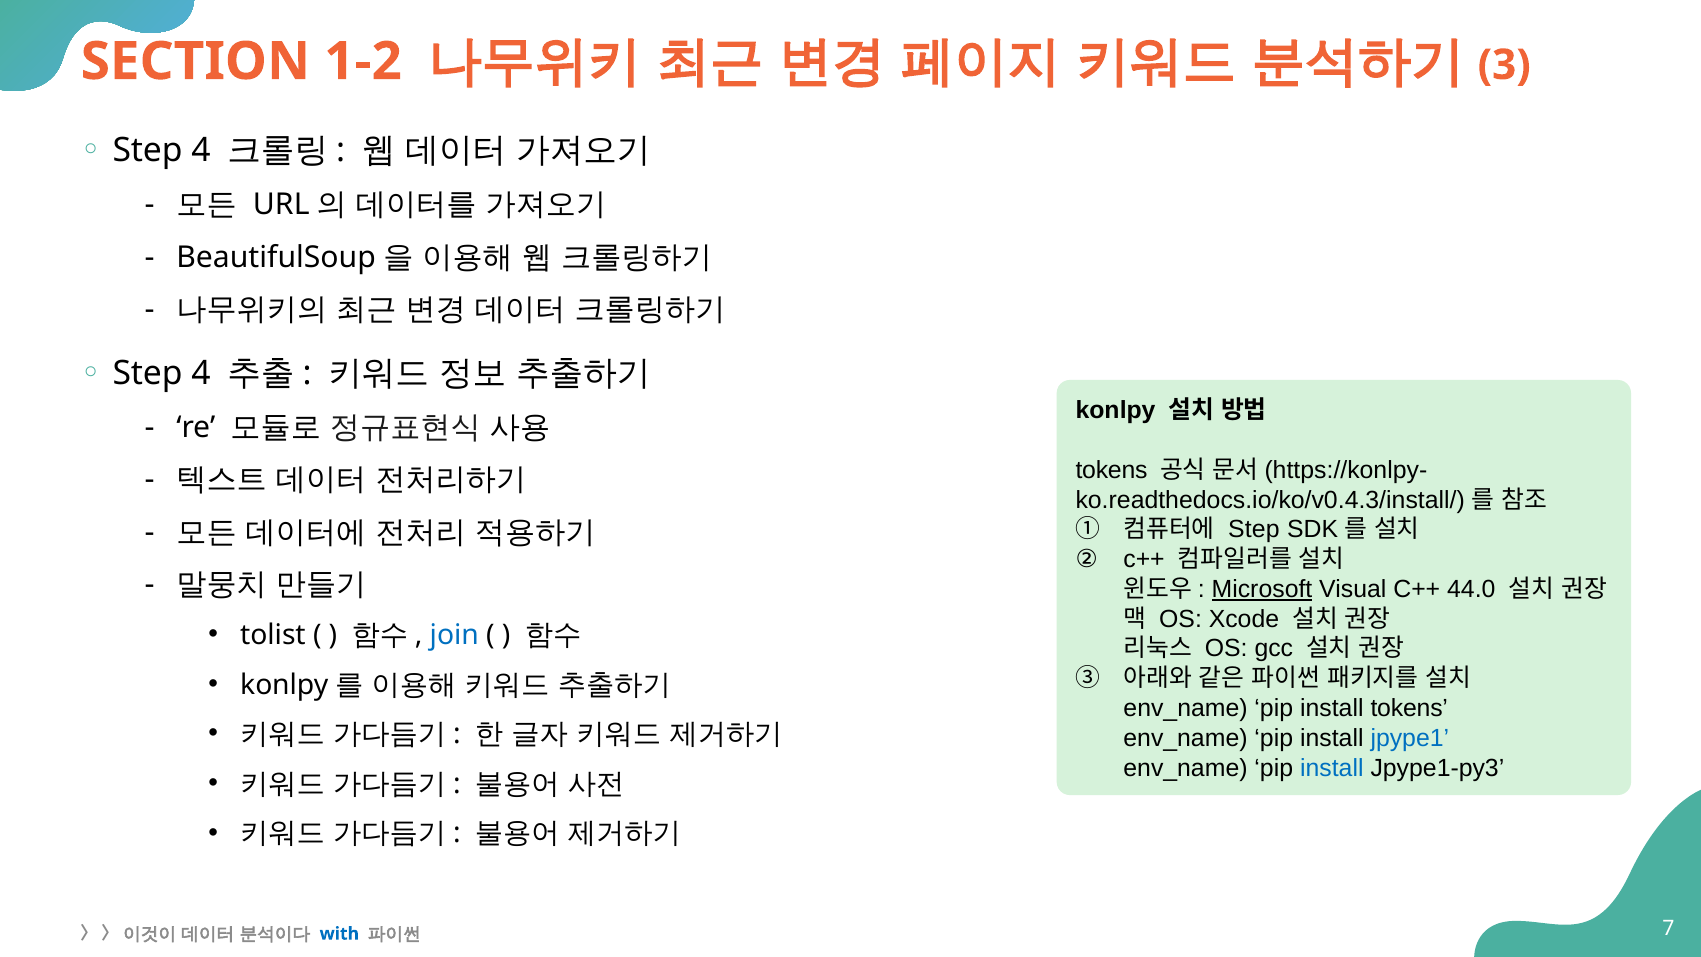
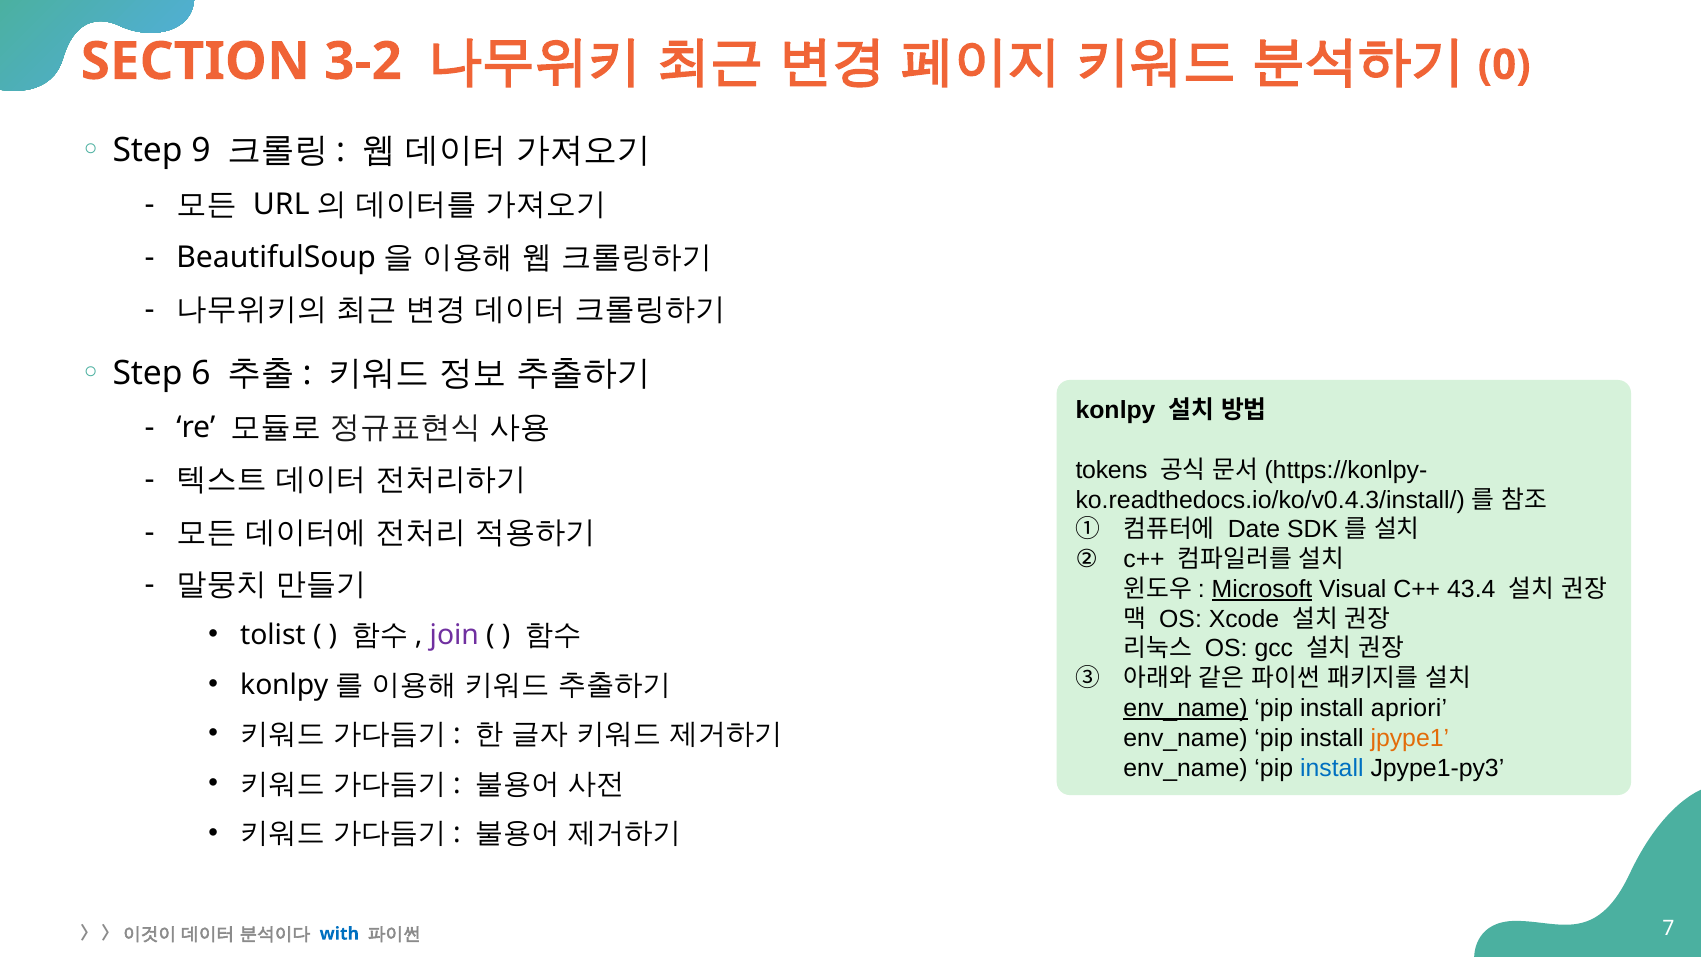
1-2: 1-2 -> 3-2 (363, 62)
3: 3 -> 0 (1504, 65)
4: 4 -> 9 (201, 151)
4: 4 -> 6 (201, 374)
Step: Step -> Date (1254, 530)
44.0: 44.0 -> 43.4 (1471, 589)
join colour: blue -> purple (454, 635)
env_name underline: none -> present (1186, 708)
install tokens: tokens -> apriori (1409, 708)
jpype1 colour: blue -> orange (1410, 738)
